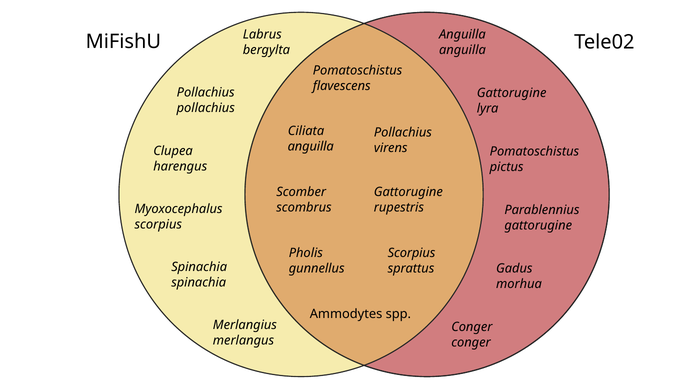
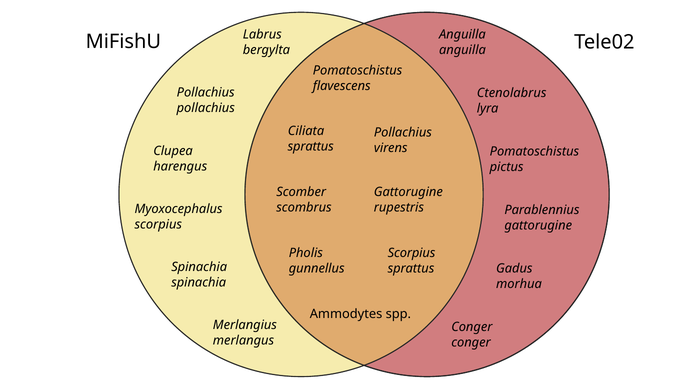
Gattorugine: Gattorugine -> Ctenolabrus (512, 93)
anguilla: anguilla -> sprattus (311, 147)
